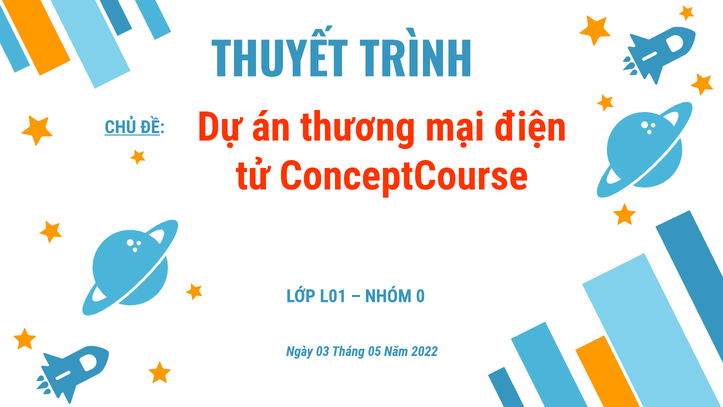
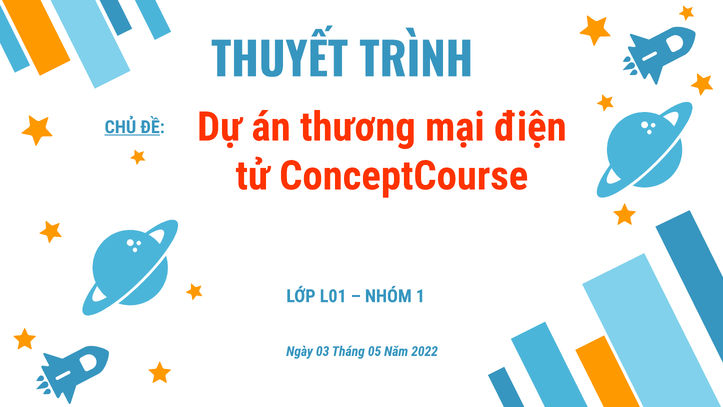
0: 0 -> 1 (420, 296)
